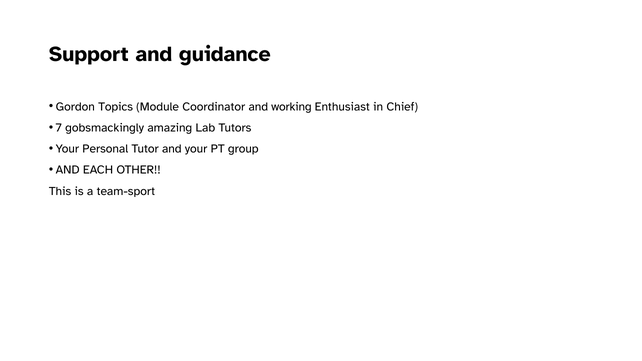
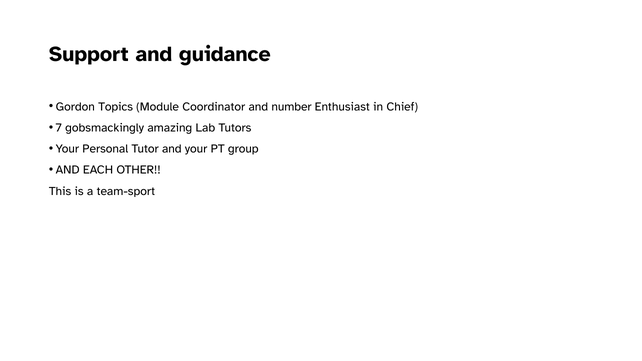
working: working -> number (291, 107)
